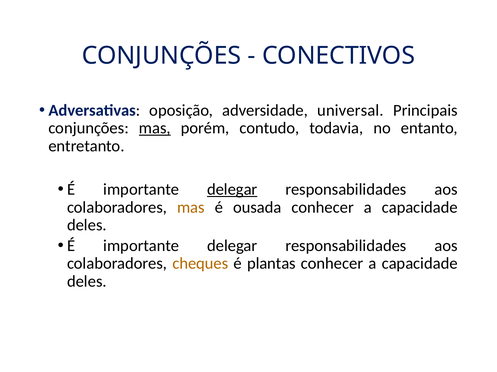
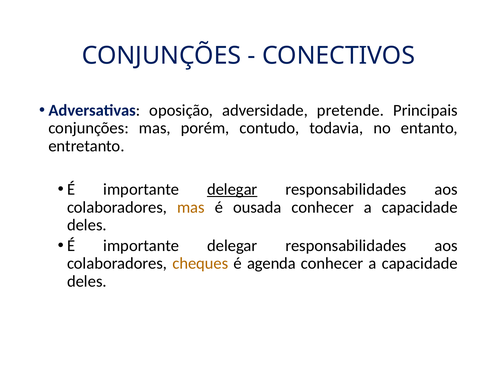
universal: universal -> pretende (350, 111)
mas underline: present -> none (155, 128)
plantas: plantas -> agenda (271, 264)
